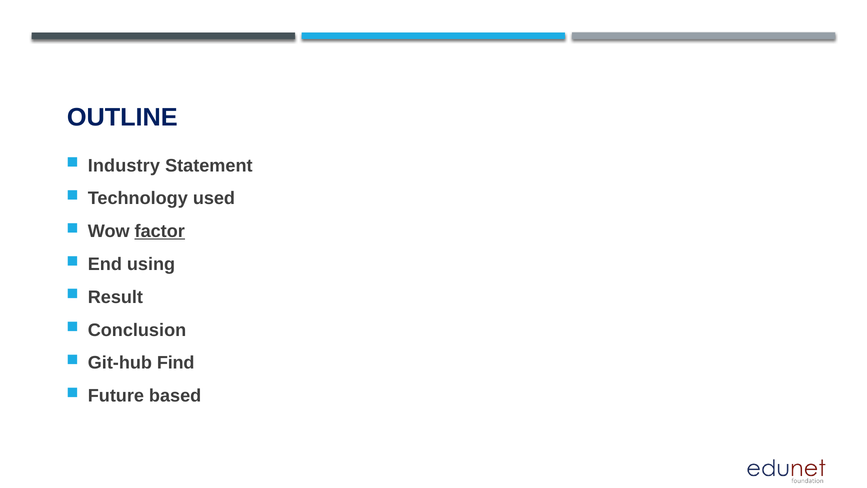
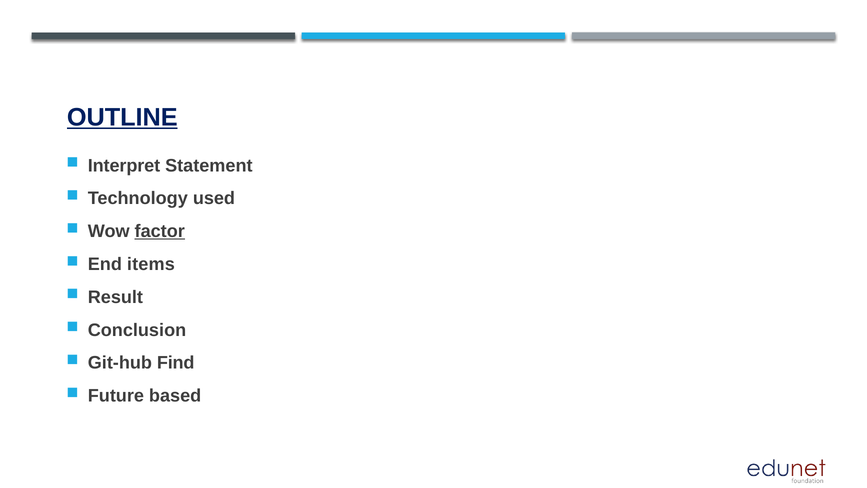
OUTLINE underline: none -> present (122, 117)
Industry: Industry -> Interpret (124, 166)
using: using -> items (151, 264)
